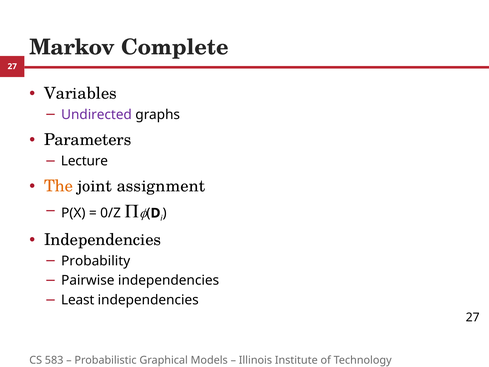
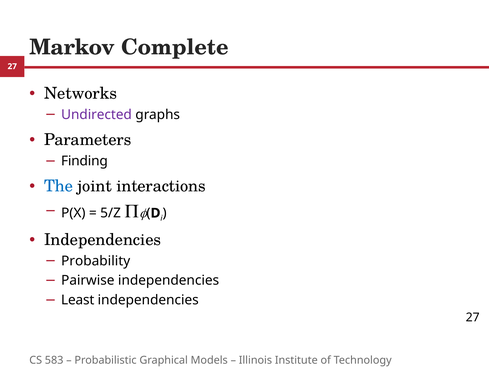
Variables: Variables -> Networks (80, 93)
Lecture: Lecture -> Finding (84, 161)
The colour: orange -> blue (58, 186)
assignment: assignment -> interactions (161, 186)
0/Z: 0/Z -> 5/Z (111, 213)
